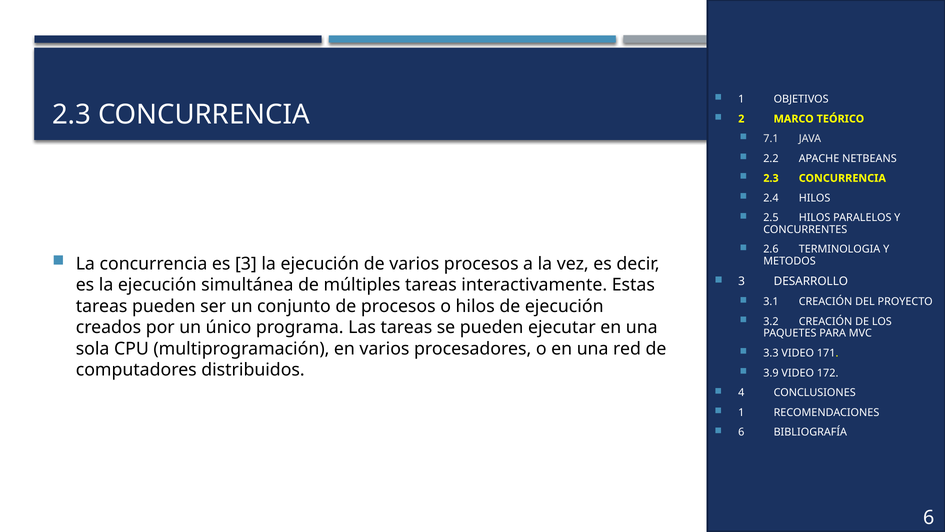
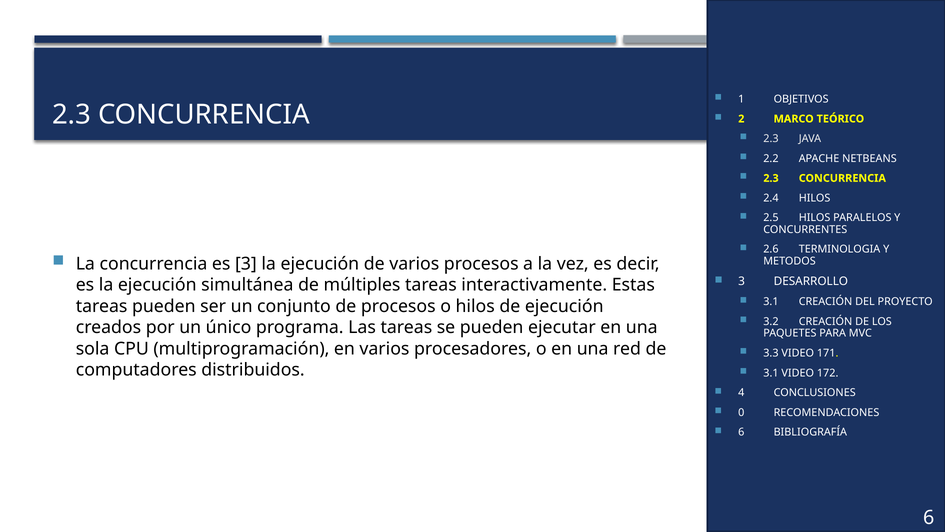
7.1: 7.1 -> 2.3 (771, 139)
3.9: 3.9 -> 3.1 (771, 373)
1: 1 -> 0 (741, 412)
